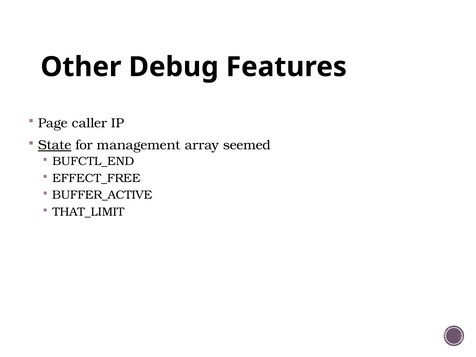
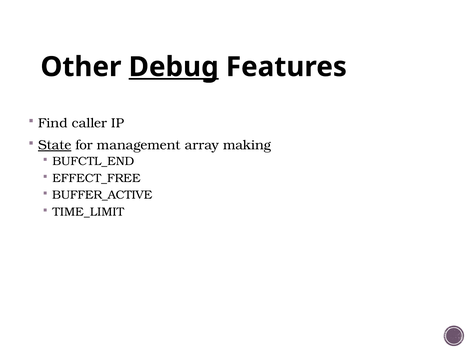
Debug underline: none -> present (174, 67)
Page: Page -> Find (53, 123)
seemed: seemed -> making (247, 145)
THAT_LIMIT: THAT_LIMIT -> TIME_LIMIT (88, 212)
